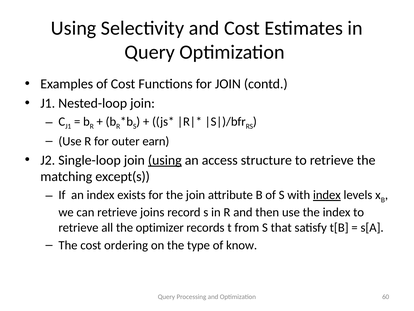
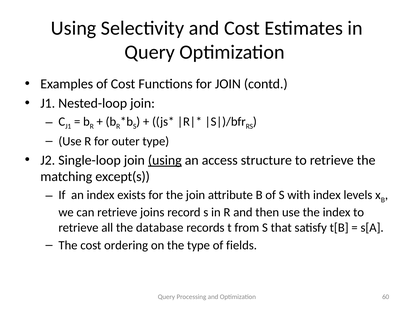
outer earn: earn -> type (156, 141)
index underline: present -> none (327, 195)
optimizer: optimizer -> database (160, 227)
know: know -> fields (242, 245)
